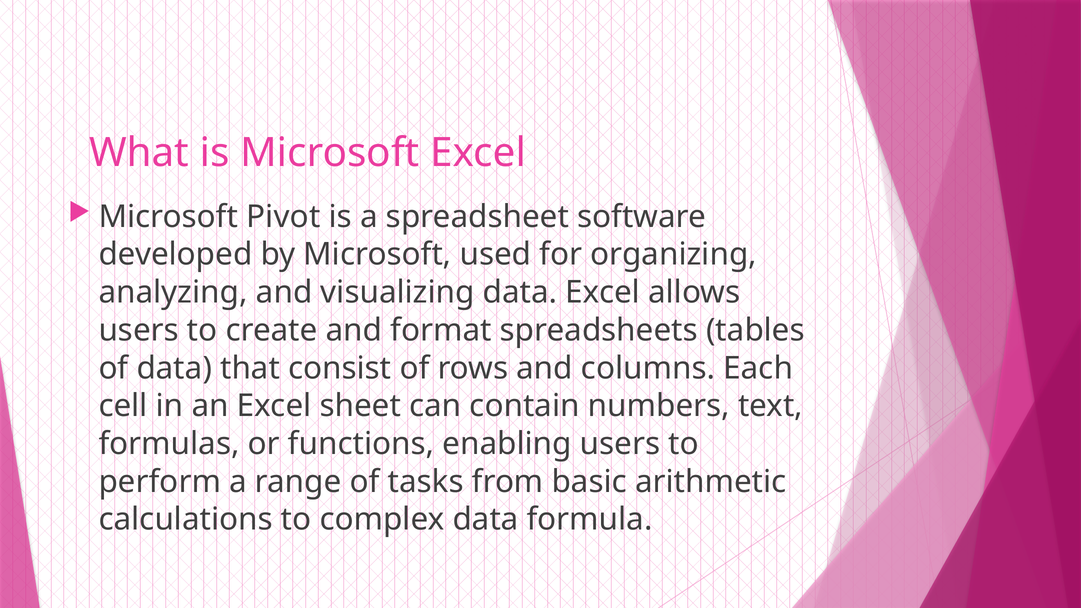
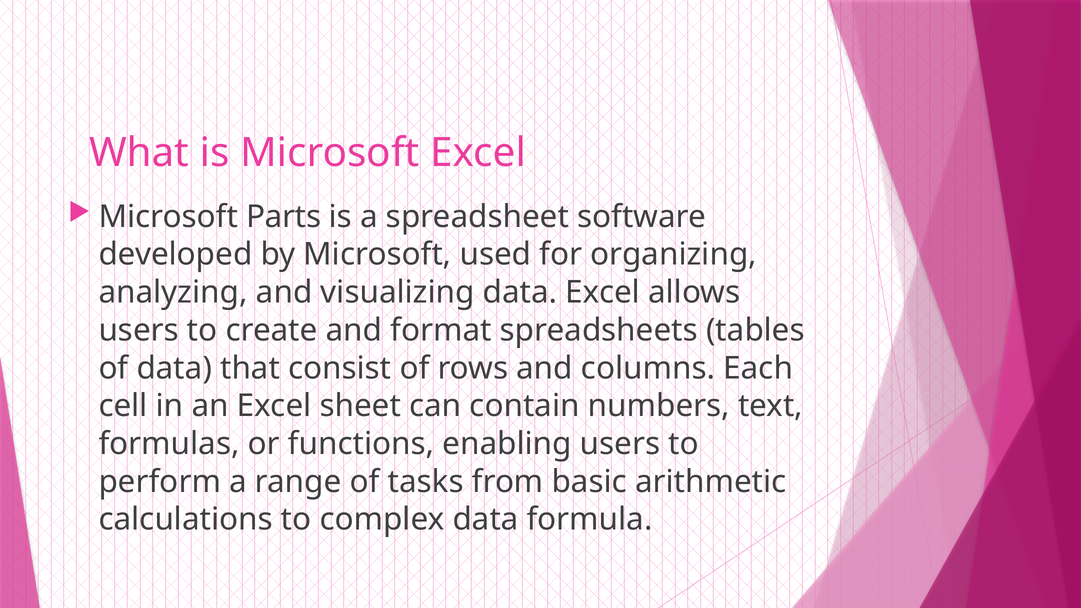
Pivot: Pivot -> Parts (284, 217)
